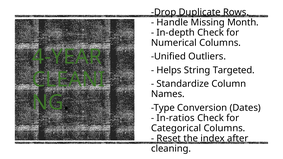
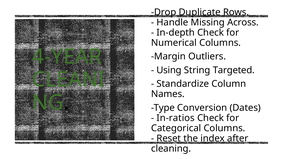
Month: Month -> Across (243, 22)
Unified: Unified -> Margin (168, 57)
Helps: Helps -> Using (169, 70)
